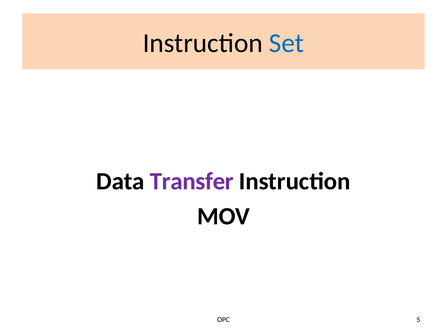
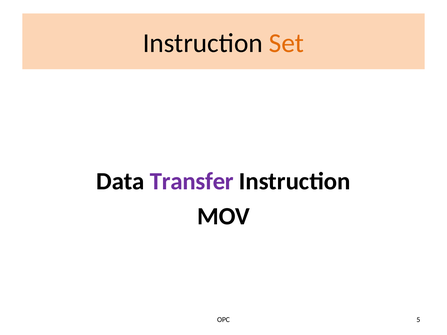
Set colour: blue -> orange (286, 43)
